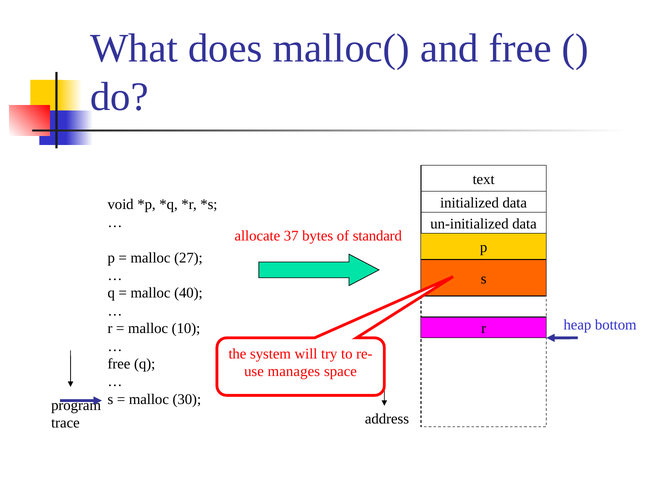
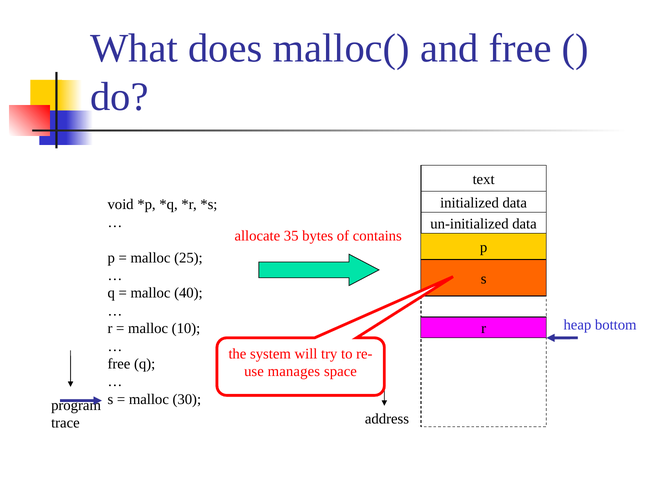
37: 37 -> 35 (291, 236)
standard: standard -> contains (377, 236)
27: 27 -> 25 (188, 258)
